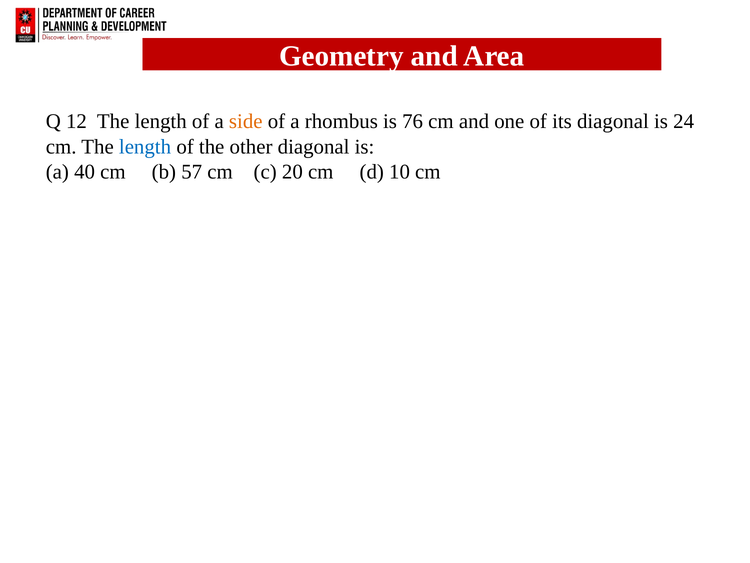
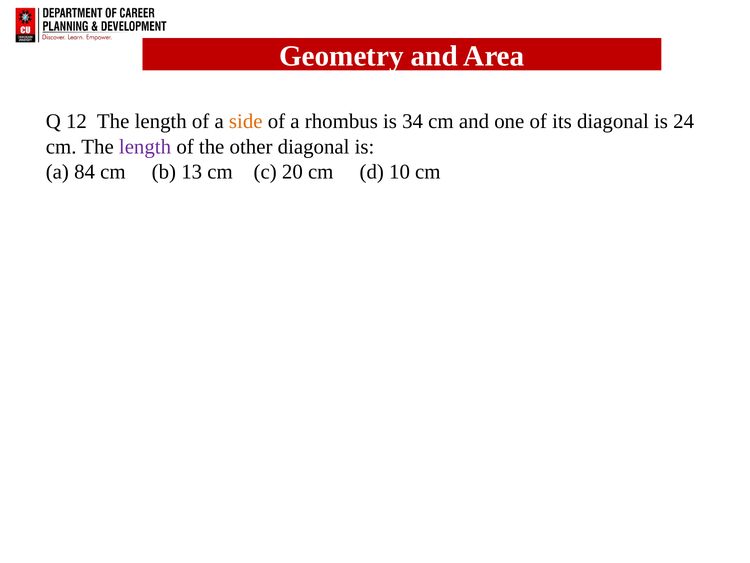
76: 76 -> 34 (413, 121)
length colour: blue -> purple (145, 146)
40: 40 -> 84 (85, 172)
57: 57 -> 13 (192, 172)
